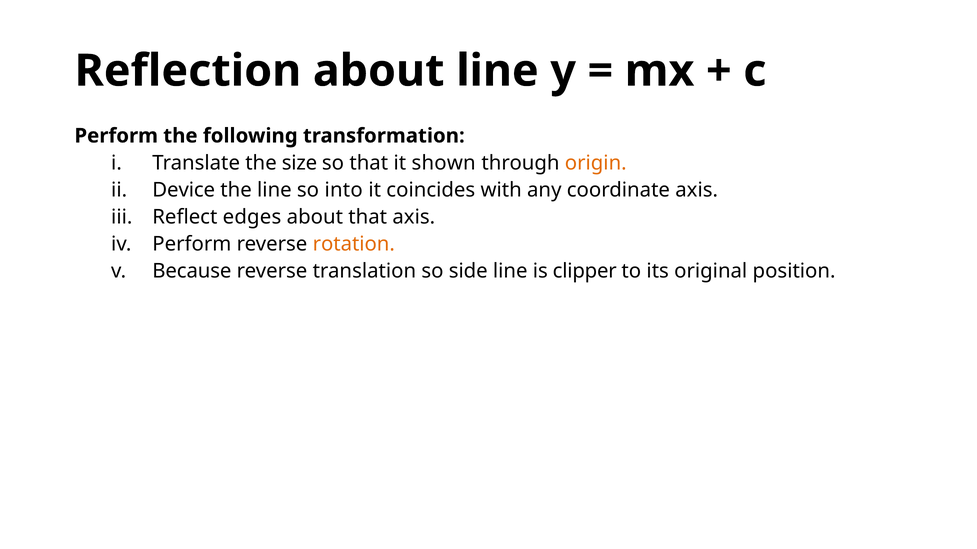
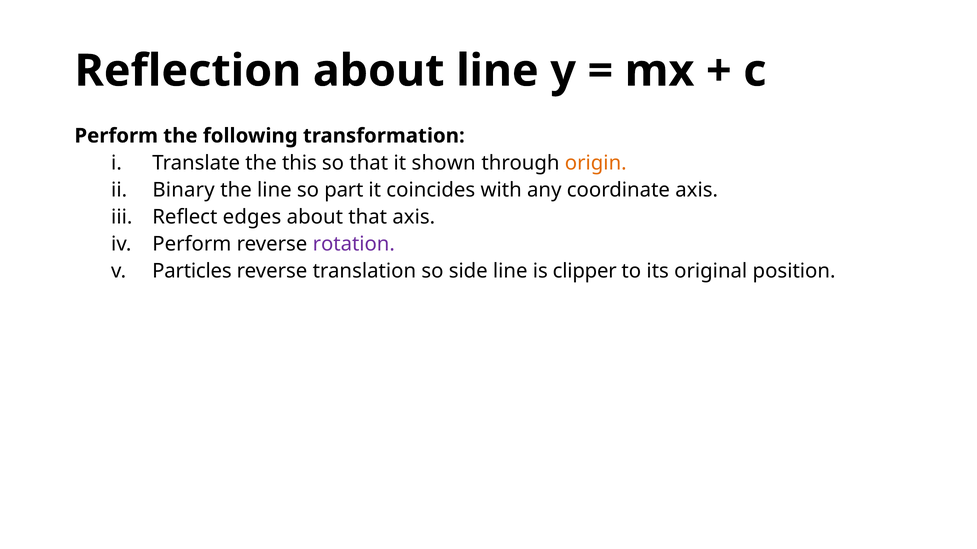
size: size -> this (299, 163)
Device: Device -> Binary (184, 190)
into: into -> part (344, 190)
rotation colour: orange -> purple (354, 244)
Because: Because -> Particles (192, 271)
